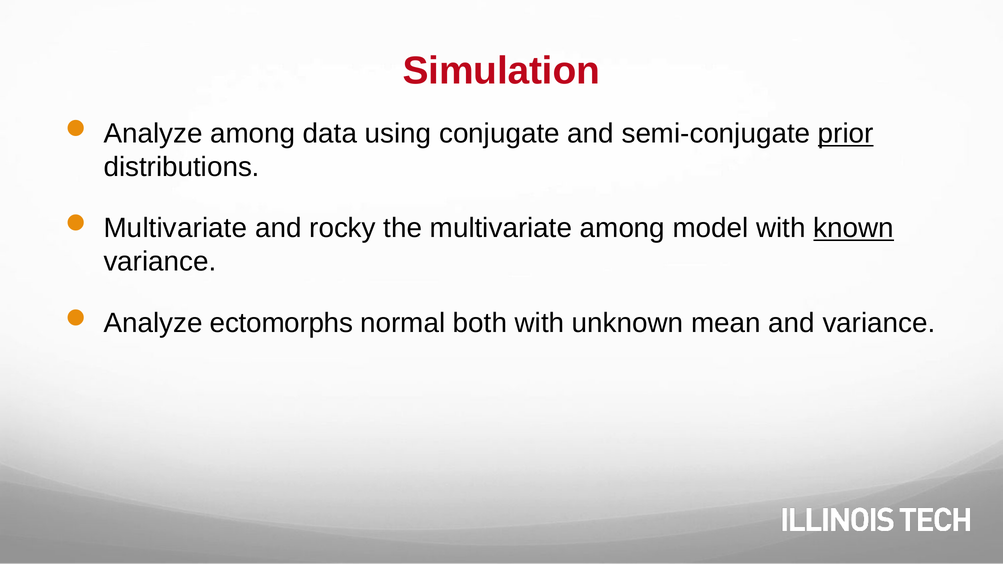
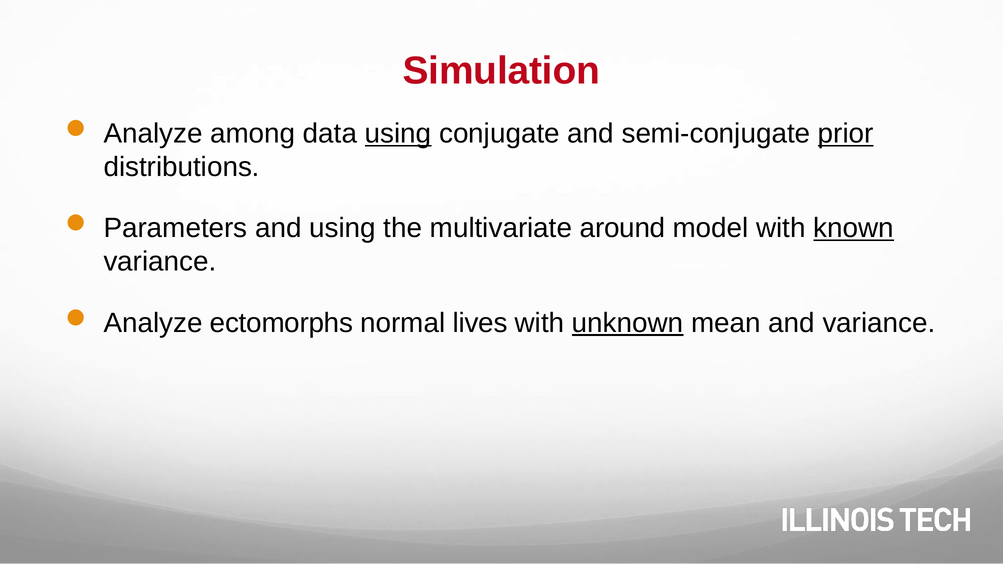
using underline: none -> present (398, 134)
Multivariate: Multivariate -> Parameters (175, 228)
and rocky: rocky -> using (343, 228)
multivariate among: among -> around (623, 228)
both: both -> lives (480, 323)
unknown underline: none -> present (628, 323)
